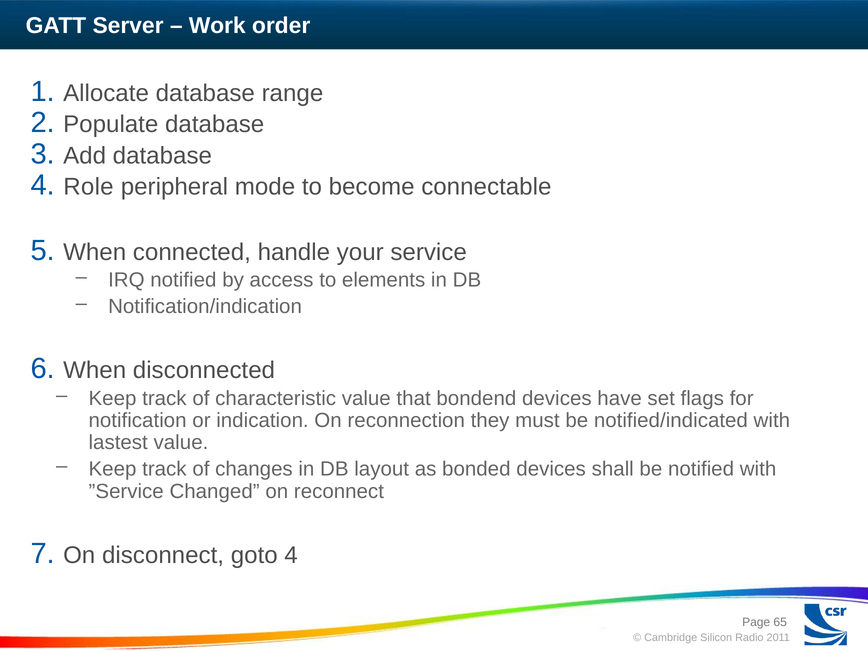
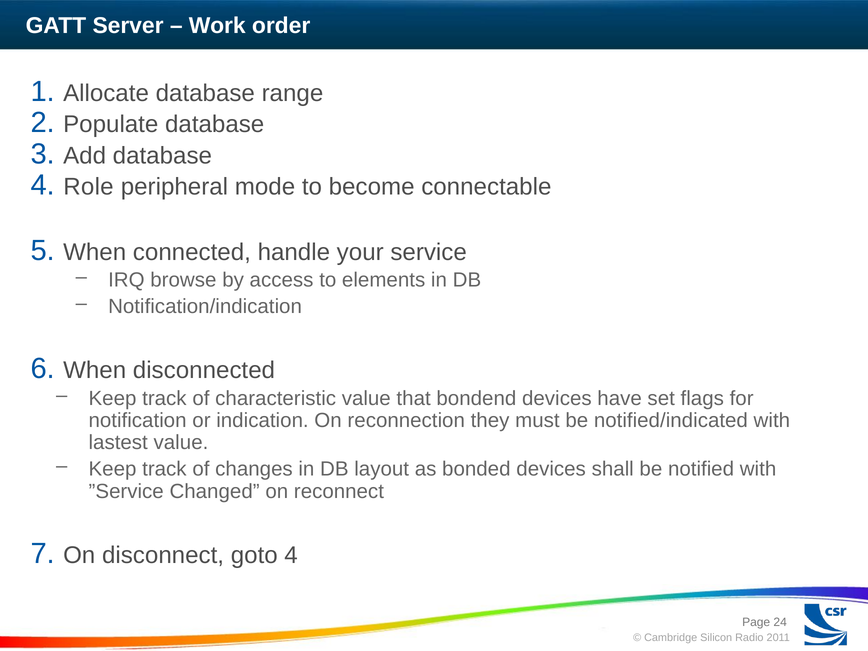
IRQ notified: notified -> browse (183, 280)
65: 65 -> 24 (780, 622)
